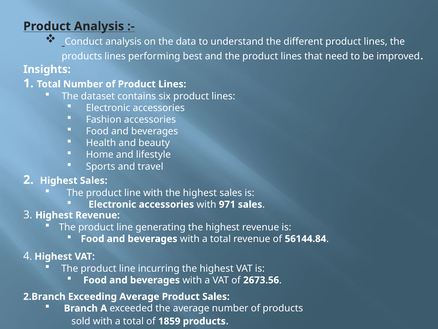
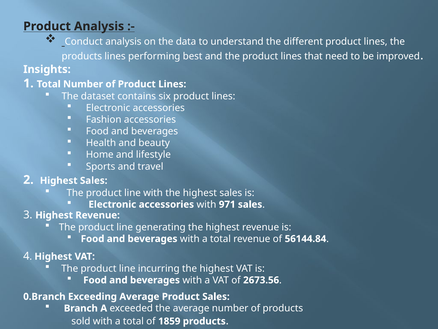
2.Branch: 2.Branch -> 0.Branch (44, 296)
